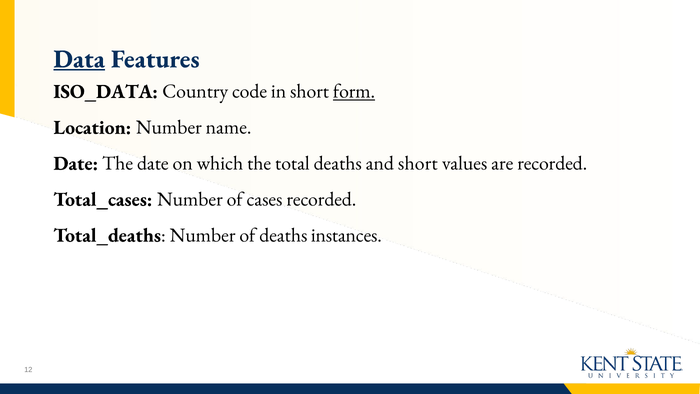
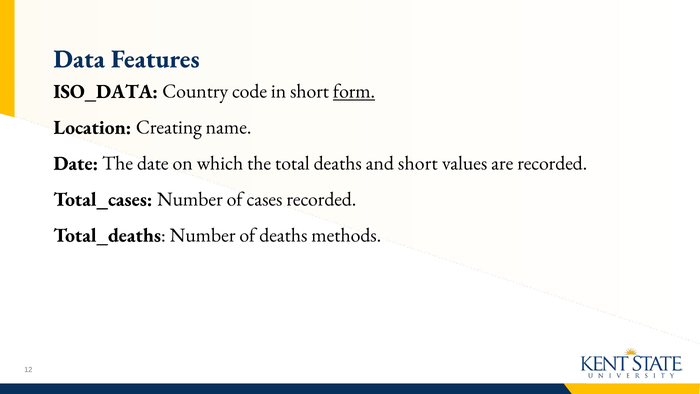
Data underline: present -> none (79, 59)
Location Number: Number -> Creating (169, 127)
instances: instances -> methods (346, 235)
